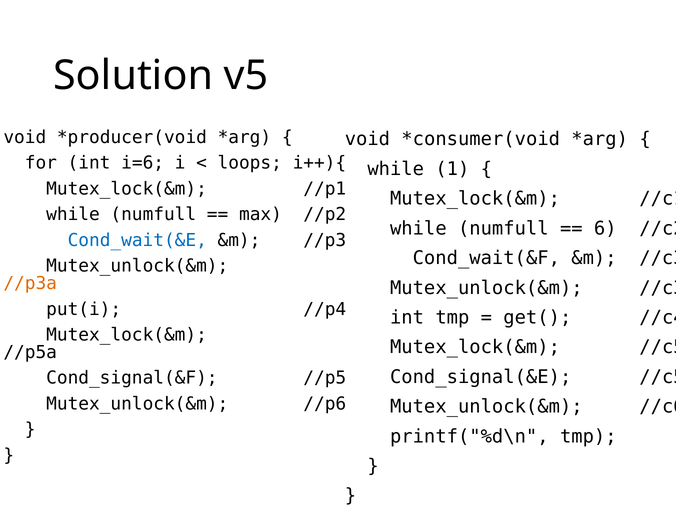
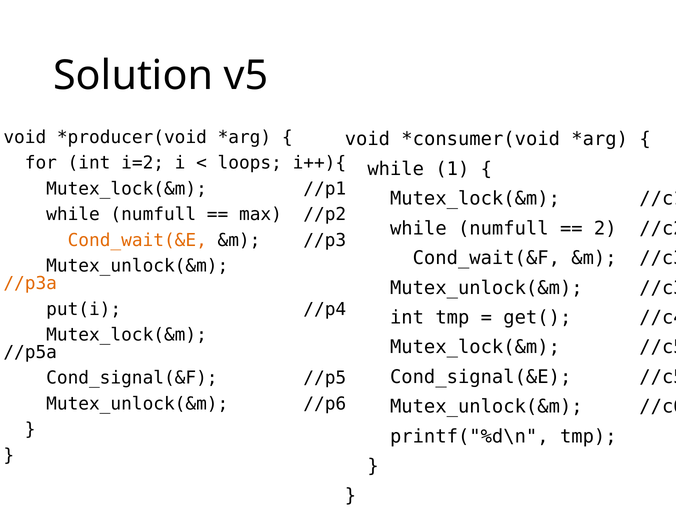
i=6: i=6 -> i=2 (143, 163)
6: 6 -> 2 (605, 228)
Cond_wait(&E colour: blue -> orange (137, 240)
